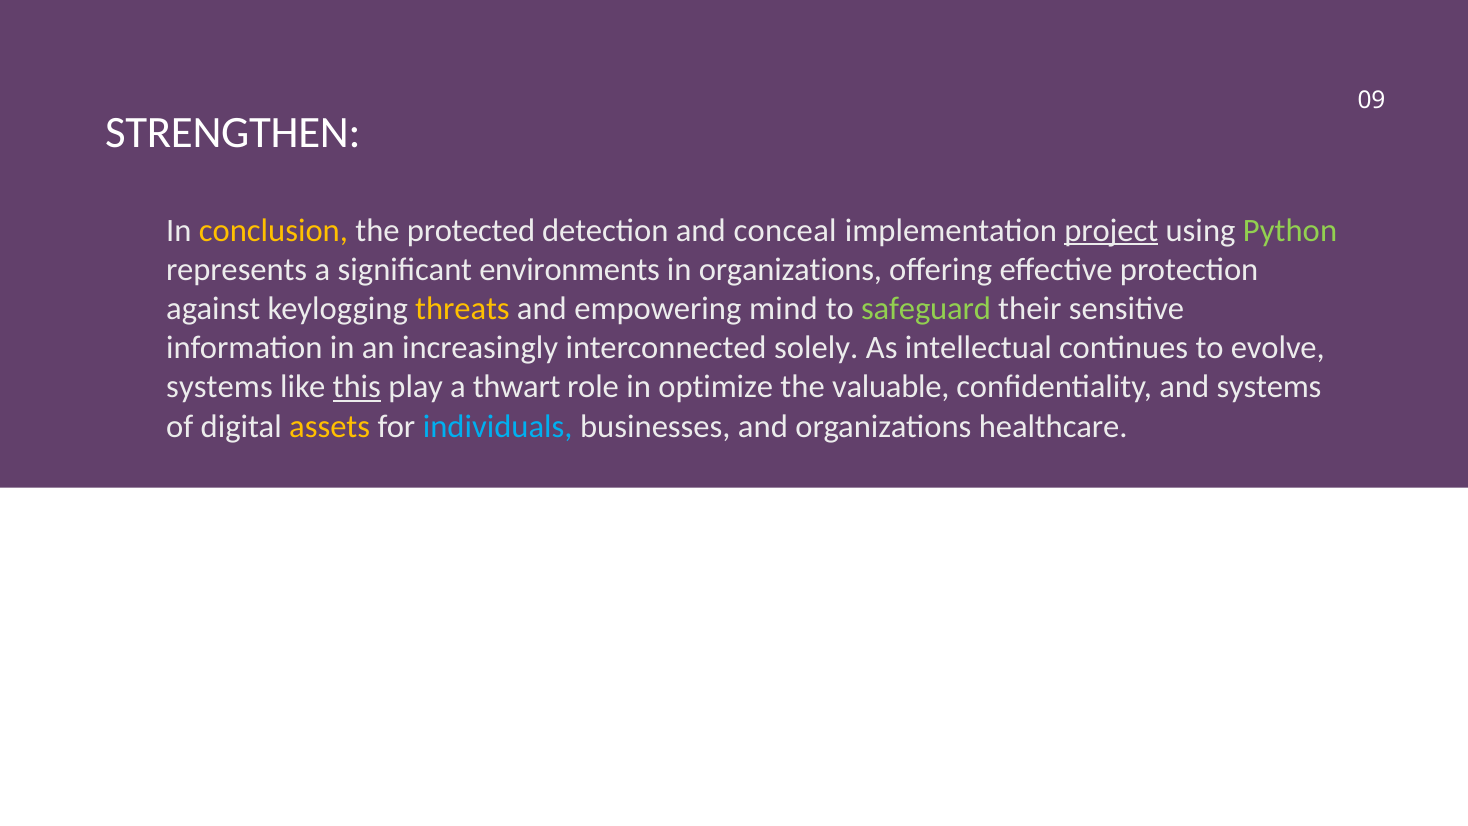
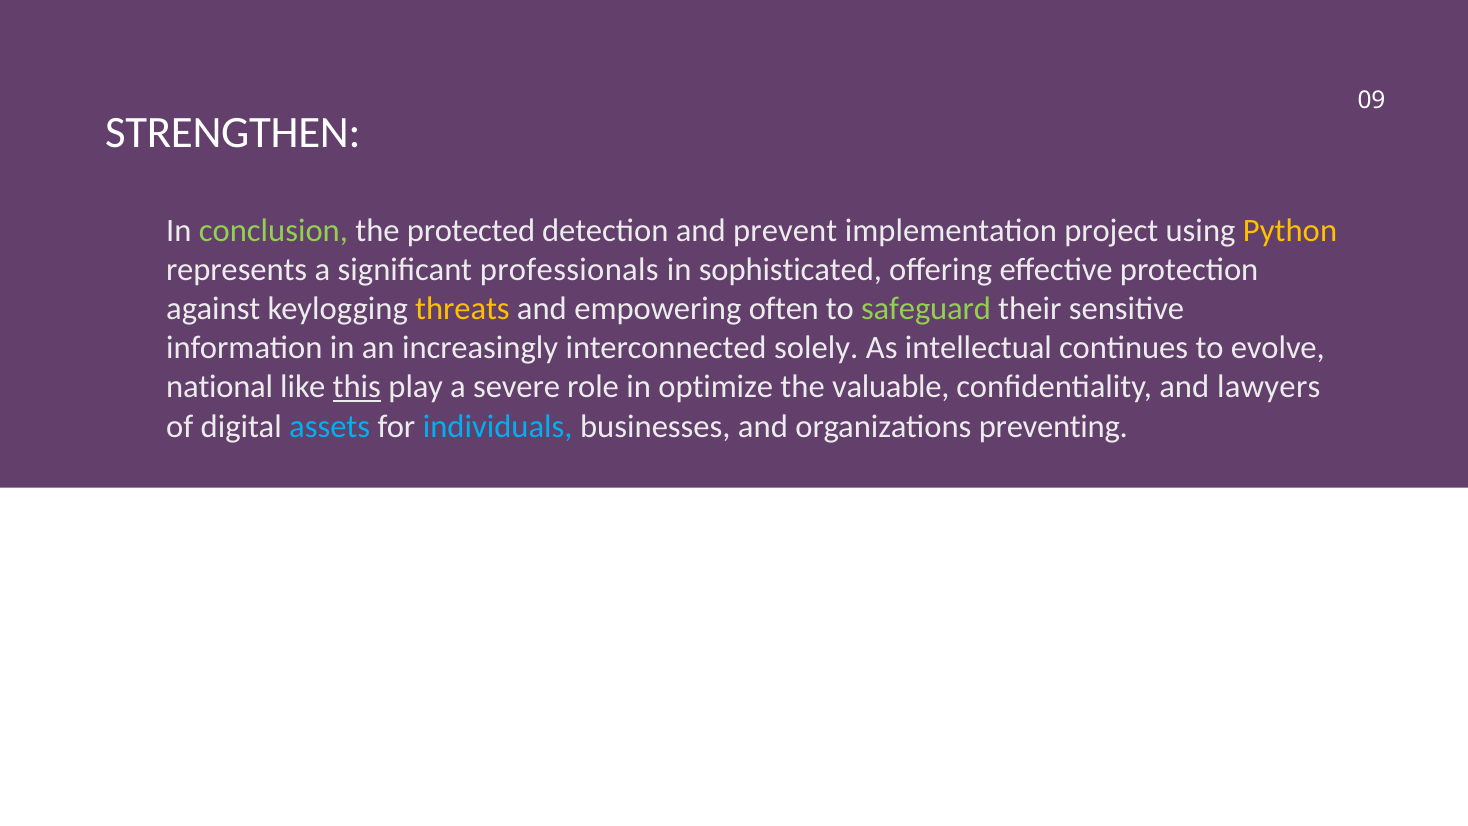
conclusion colour: yellow -> light green (273, 230)
conceal: conceal -> prevent (785, 230)
project underline: present -> none (1111, 230)
Python colour: light green -> yellow (1290, 230)
environments: environments -> professionals (569, 270)
in organizations: organizations -> sophisticated (790, 270)
mind: mind -> often (784, 309)
systems: systems -> national (220, 387)
thwart: thwart -> severe (517, 387)
and systems: systems -> lawyers (1269, 387)
assets colour: yellow -> light blue (330, 426)
healthcare: healthcare -> preventing (1053, 426)
